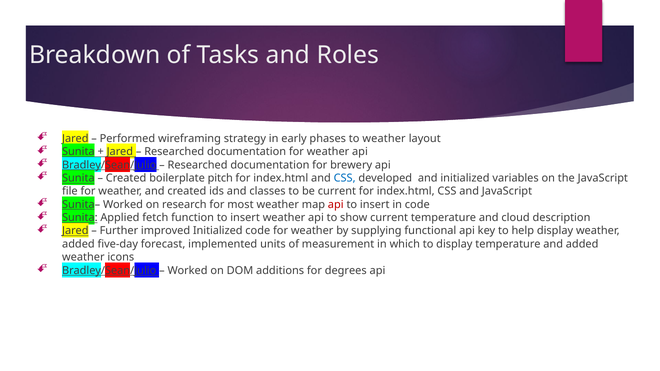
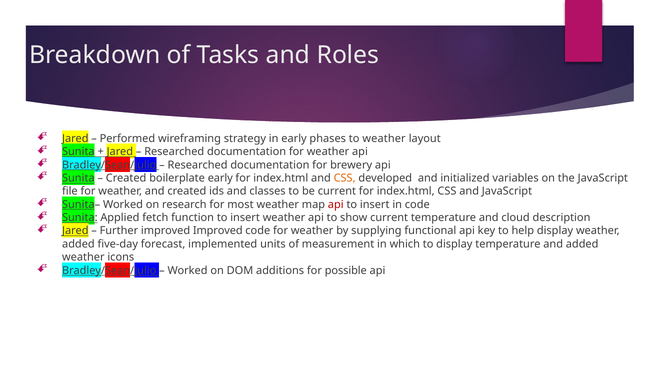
boilerplate pitch: pitch -> early (220, 178)
CSS colour: blue -> orange (345, 178)
improved Initialized: Initialized -> Improved (218, 231)
degrees: degrees -> possible (346, 271)
